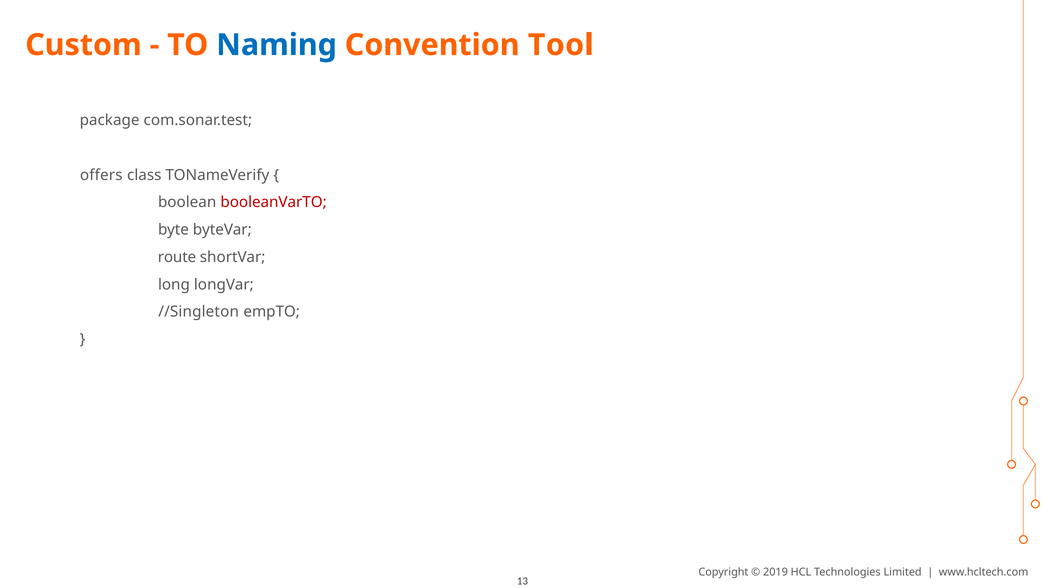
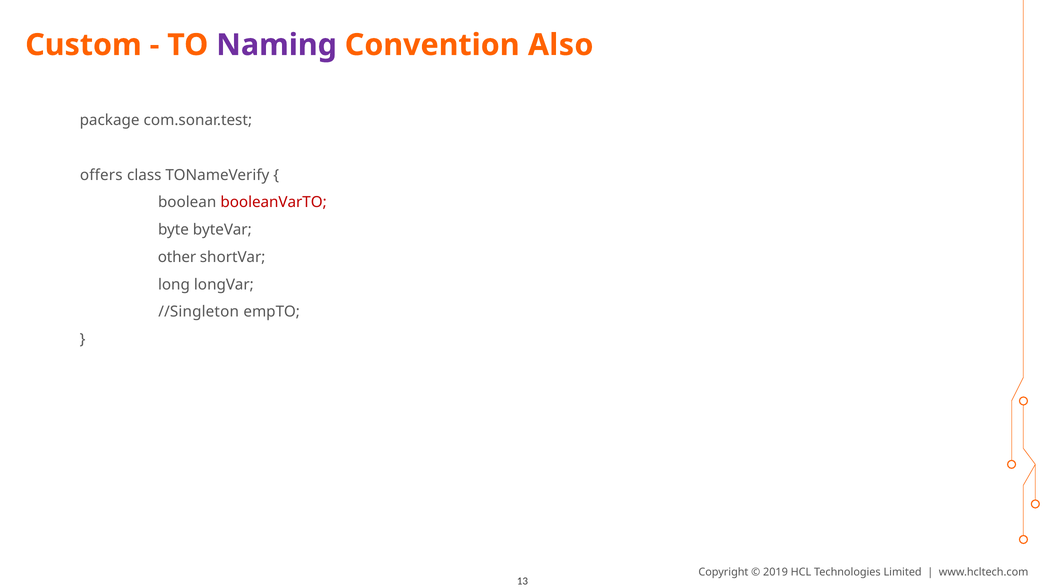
Naming colour: blue -> purple (277, 45)
Tool: Tool -> Also (561, 45)
route: route -> other (177, 257)
